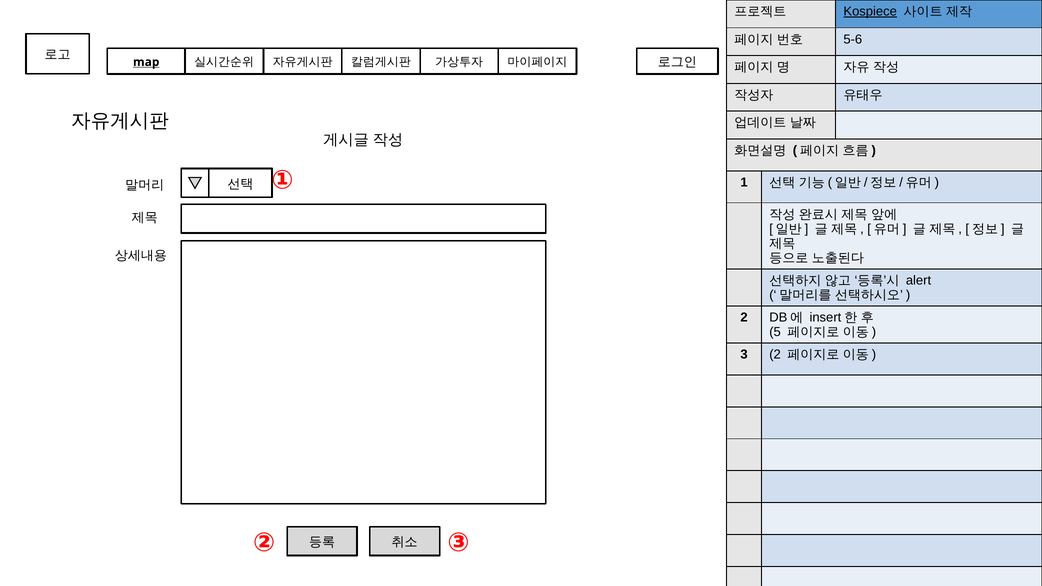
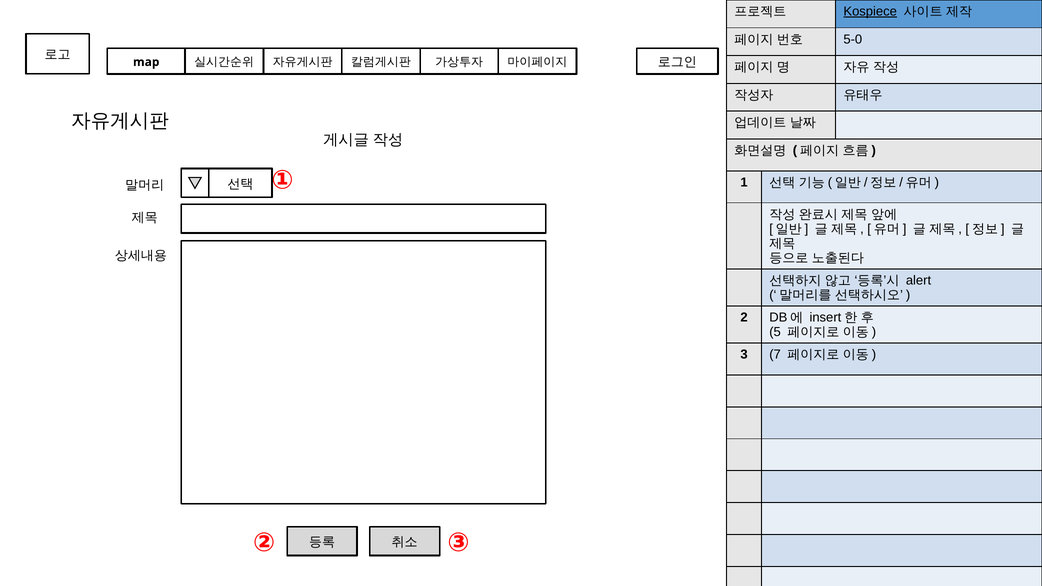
5-6: 5-6 -> 5-0 (853, 39)
map underline: present -> none (146, 62)
3 2: 2 -> 7 (775, 354)
